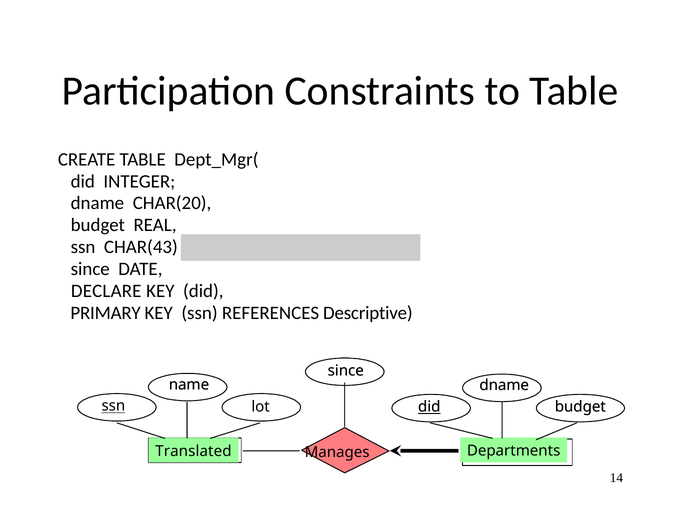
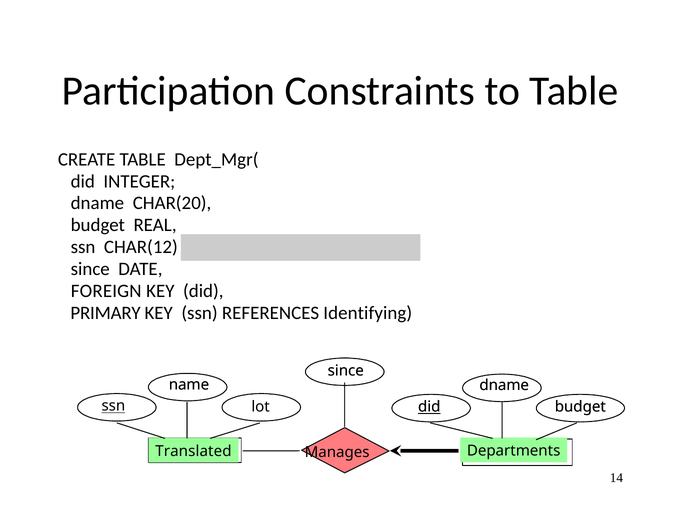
CHAR(43: CHAR(43 -> CHAR(12 (141, 247)
DECLARE: DECLARE -> FOREIGN (106, 291)
Descriptive: Descriptive -> Identifying (368, 313)
